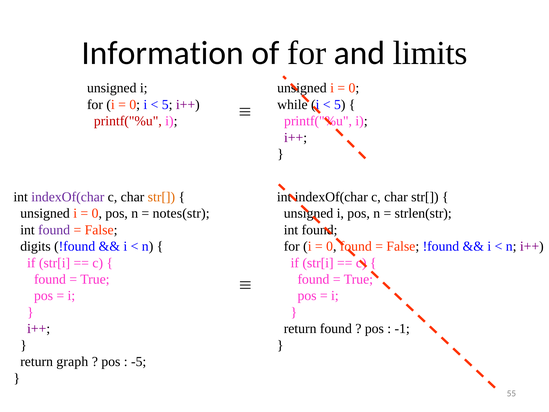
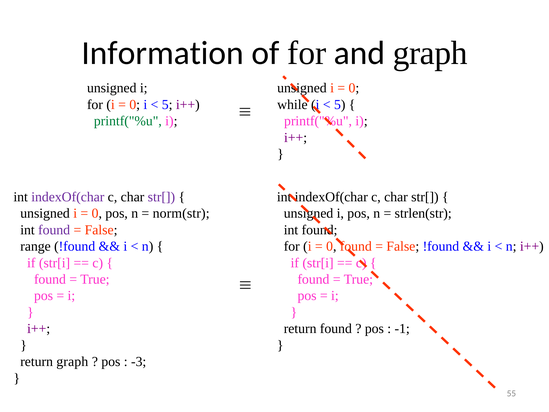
and limits: limits -> graph (430, 53)
printf("%u colour: red -> green (128, 121)
str[ colour: orange -> purple (161, 197)
notes(str: notes(str -> norm(str (181, 213)
digits: digits -> range (35, 246)
-5: -5 -> -3 (139, 361)
